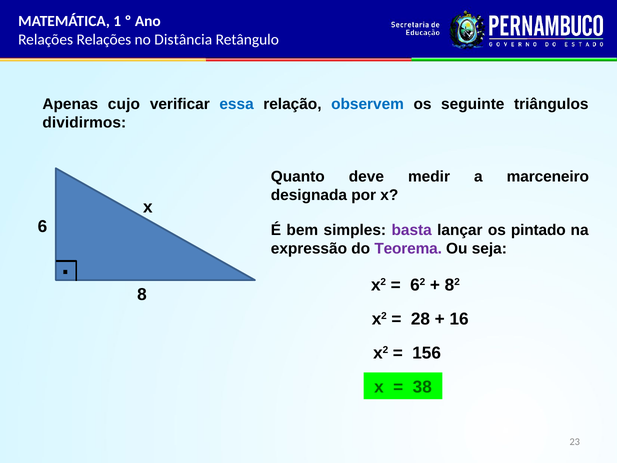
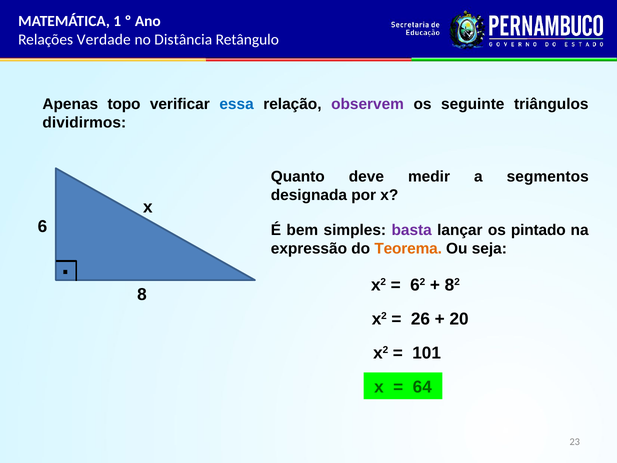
Relações Relações: Relações -> Verdade (104, 40)
cujo: cujo -> topo (124, 104)
observem colour: blue -> purple (368, 104)
marceneiro: marceneiro -> segmentos (548, 177)
Teorema colour: purple -> orange (408, 249)
28: 28 -> 26 (420, 319)
16: 16 -> 20 (459, 319)
156: 156 -> 101 (427, 353)
38: 38 -> 64 (422, 387)
